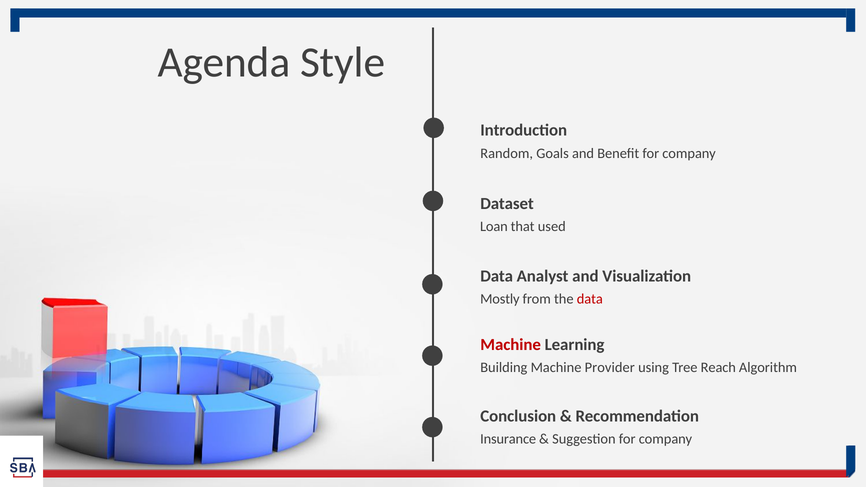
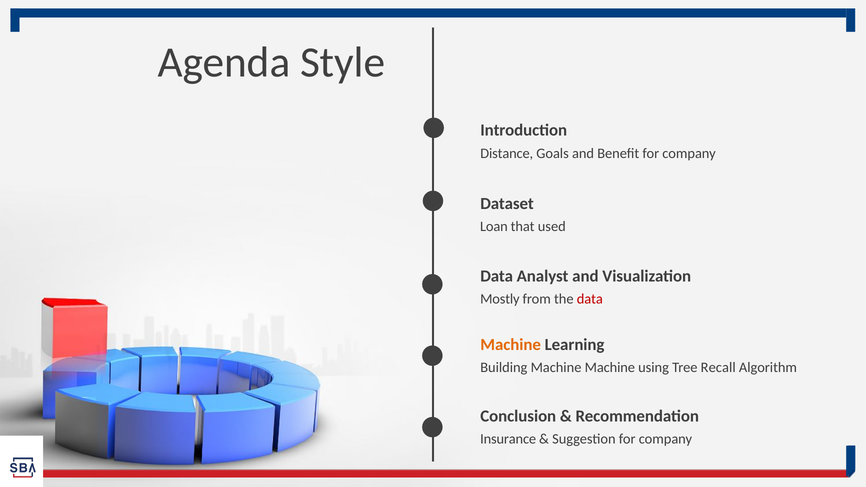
Random: Random -> Distance (507, 153)
Machine colour: red -> orange (511, 345)
Machine Provider: Provider -> Machine (610, 368)
Reach: Reach -> Recall (718, 368)
